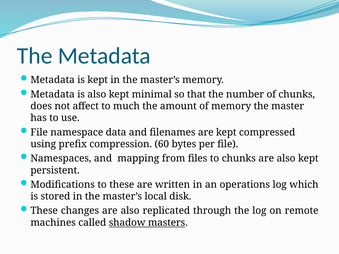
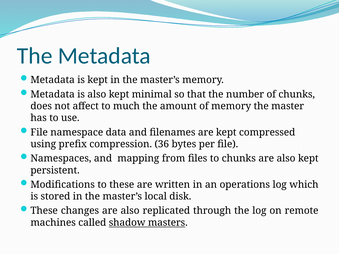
60: 60 -> 36 (162, 144)
